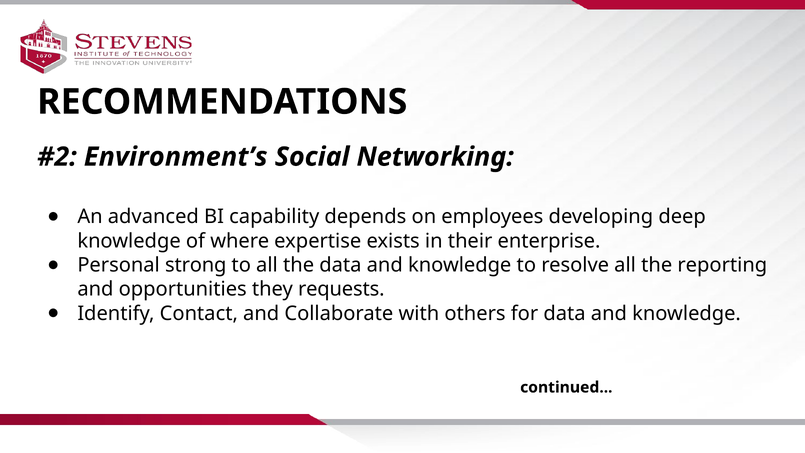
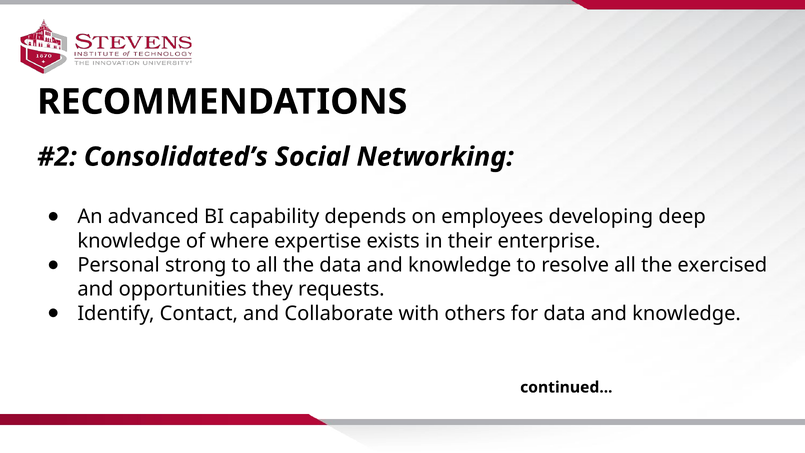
Environment’s: Environment’s -> Consolidated’s (176, 157)
reporting: reporting -> exercised (722, 265)
